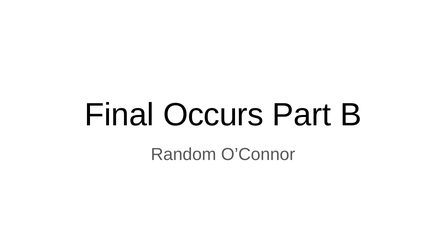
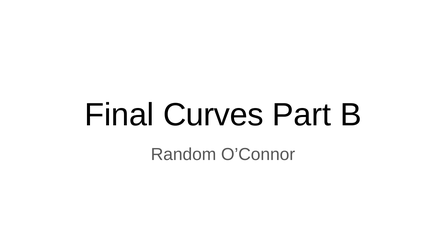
Occurs: Occurs -> Curves (213, 115)
